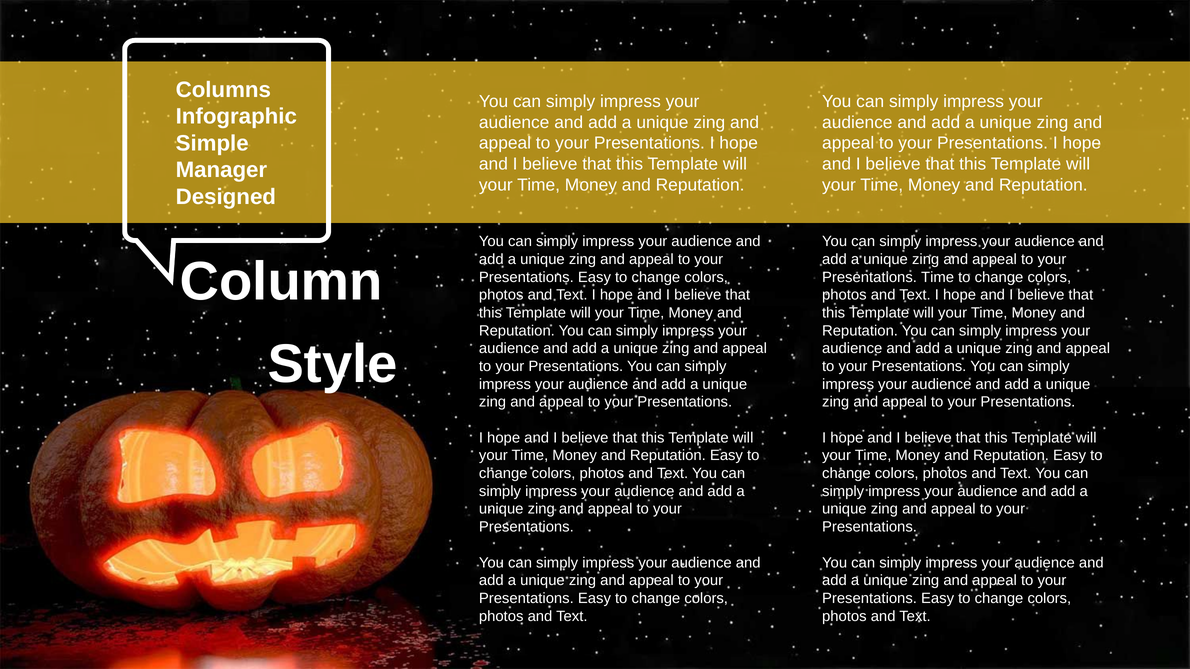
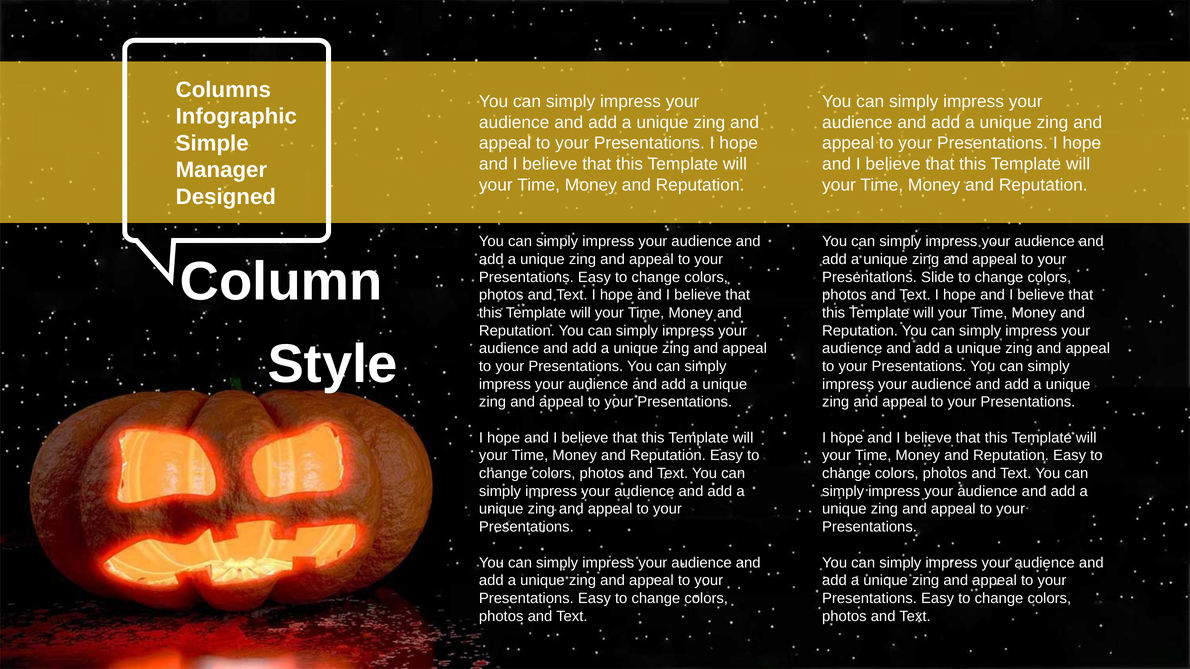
Presentations Time: Time -> Slide (938, 277)
